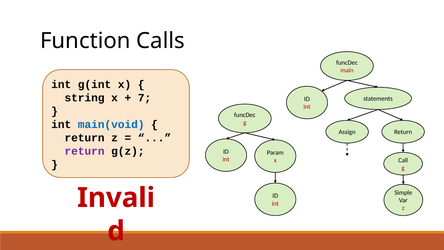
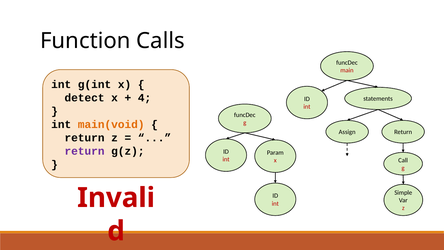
string: string -> detect (85, 98)
7: 7 -> 4 (145, 98)
main(void colour: blue -> orange (111, 124)
